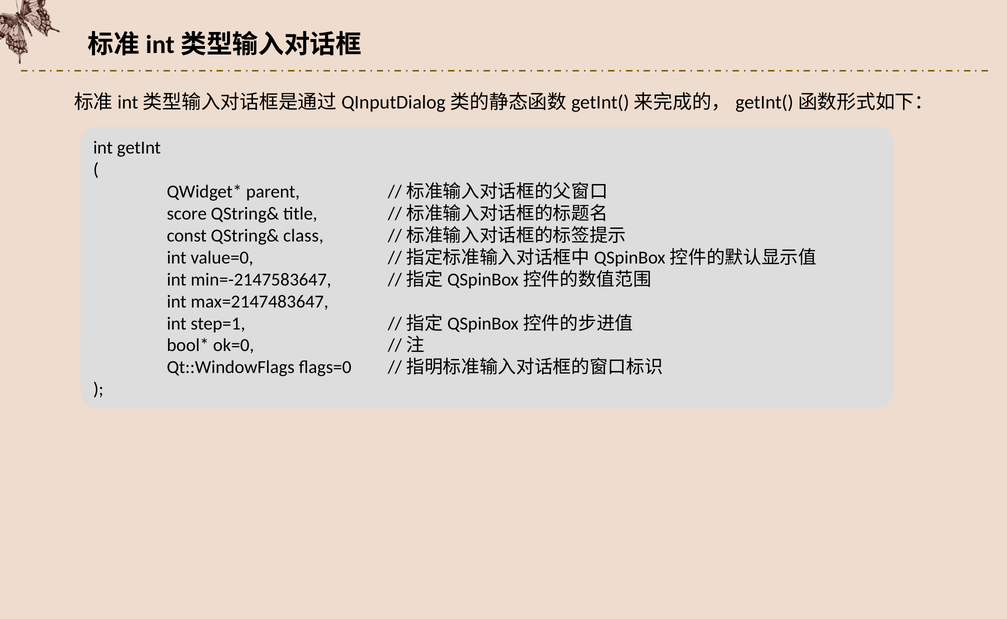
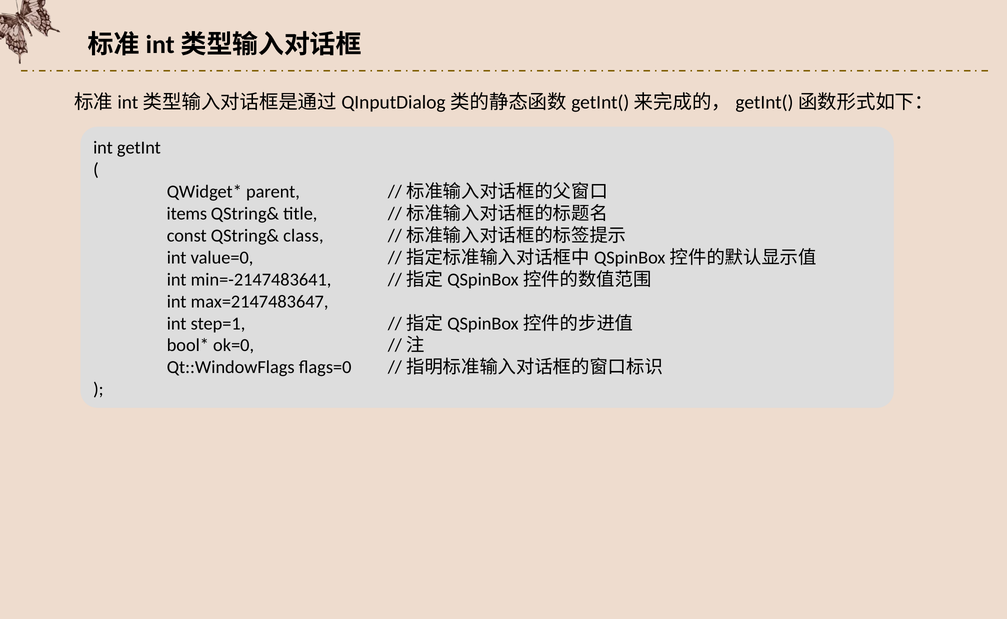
score: score -> items (187, 214)
min=-2147583647: min=-2147583647 -> min=-2147483641 (261, 280)
